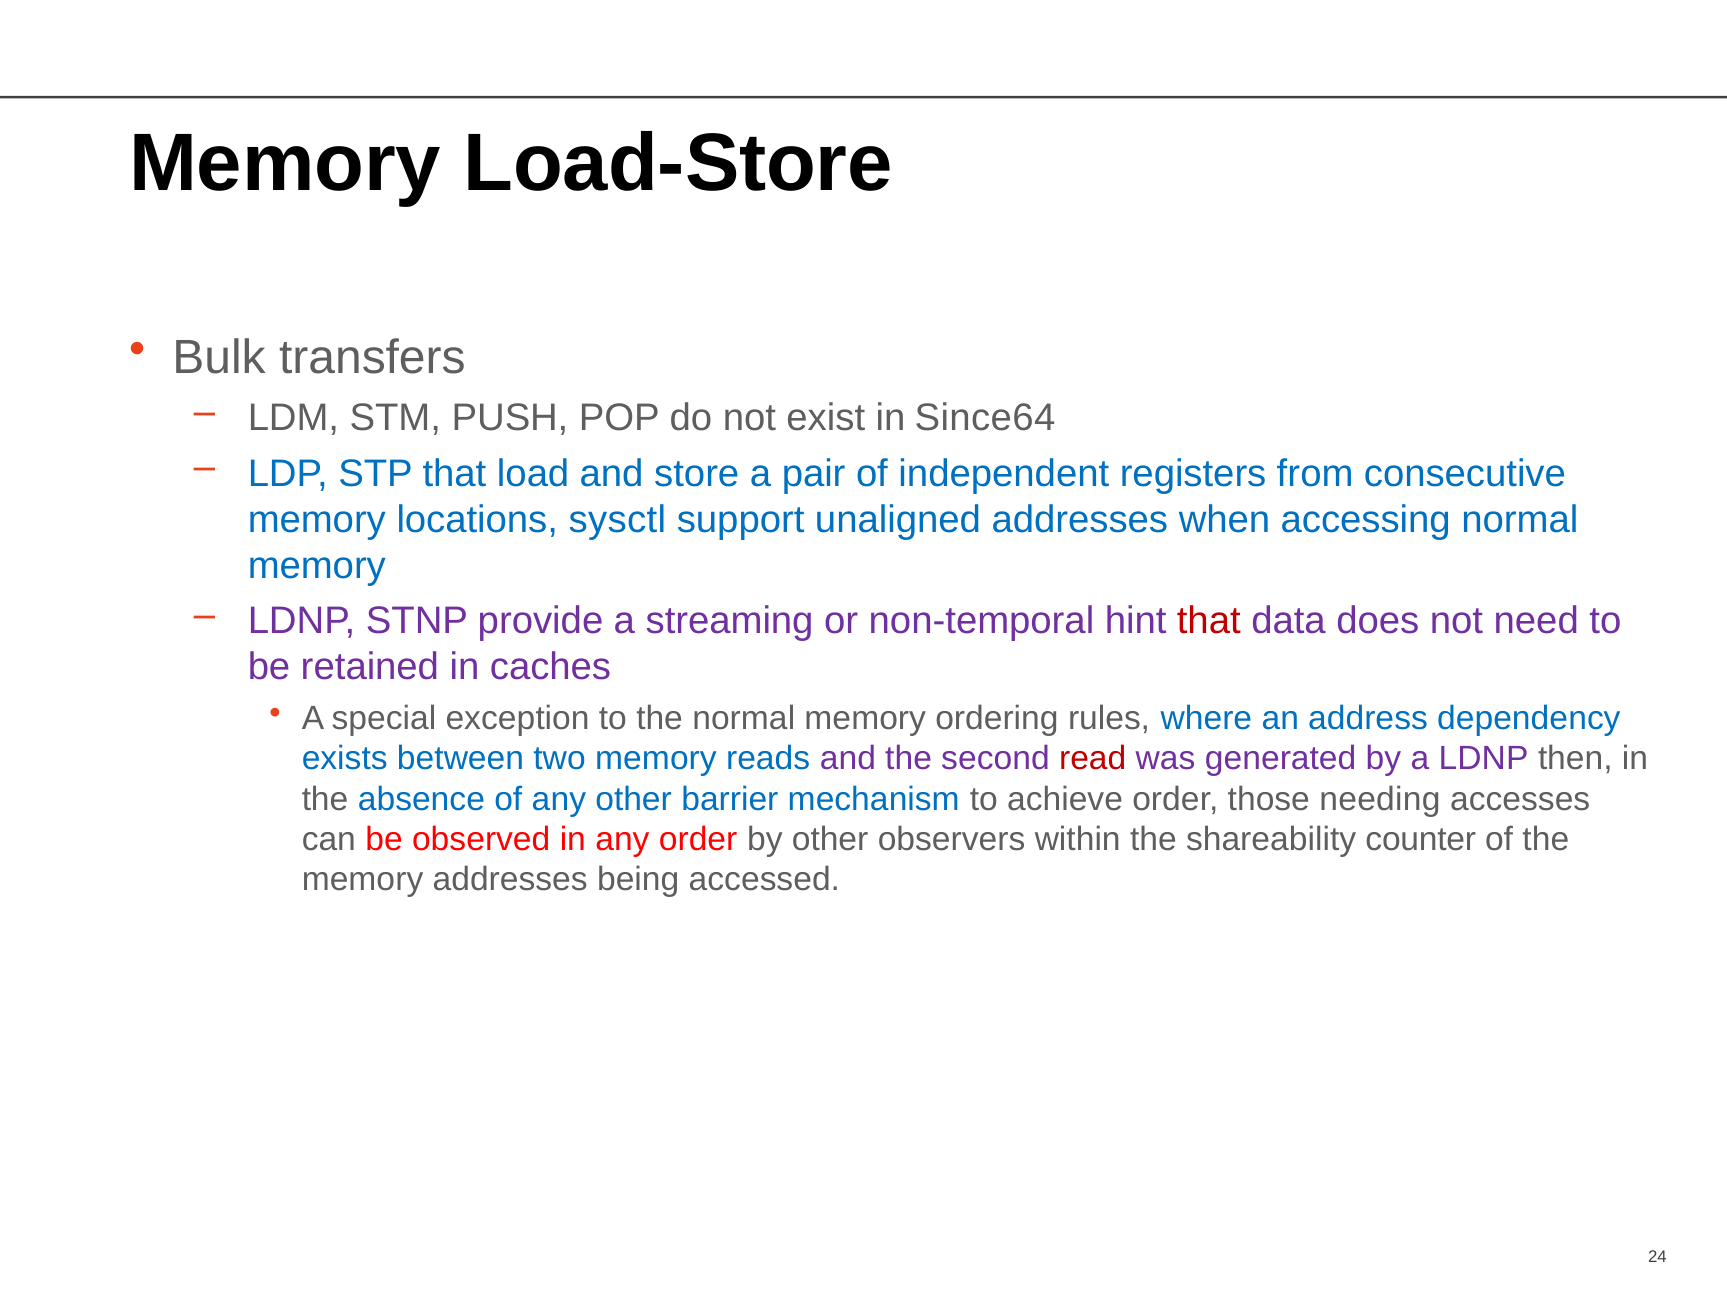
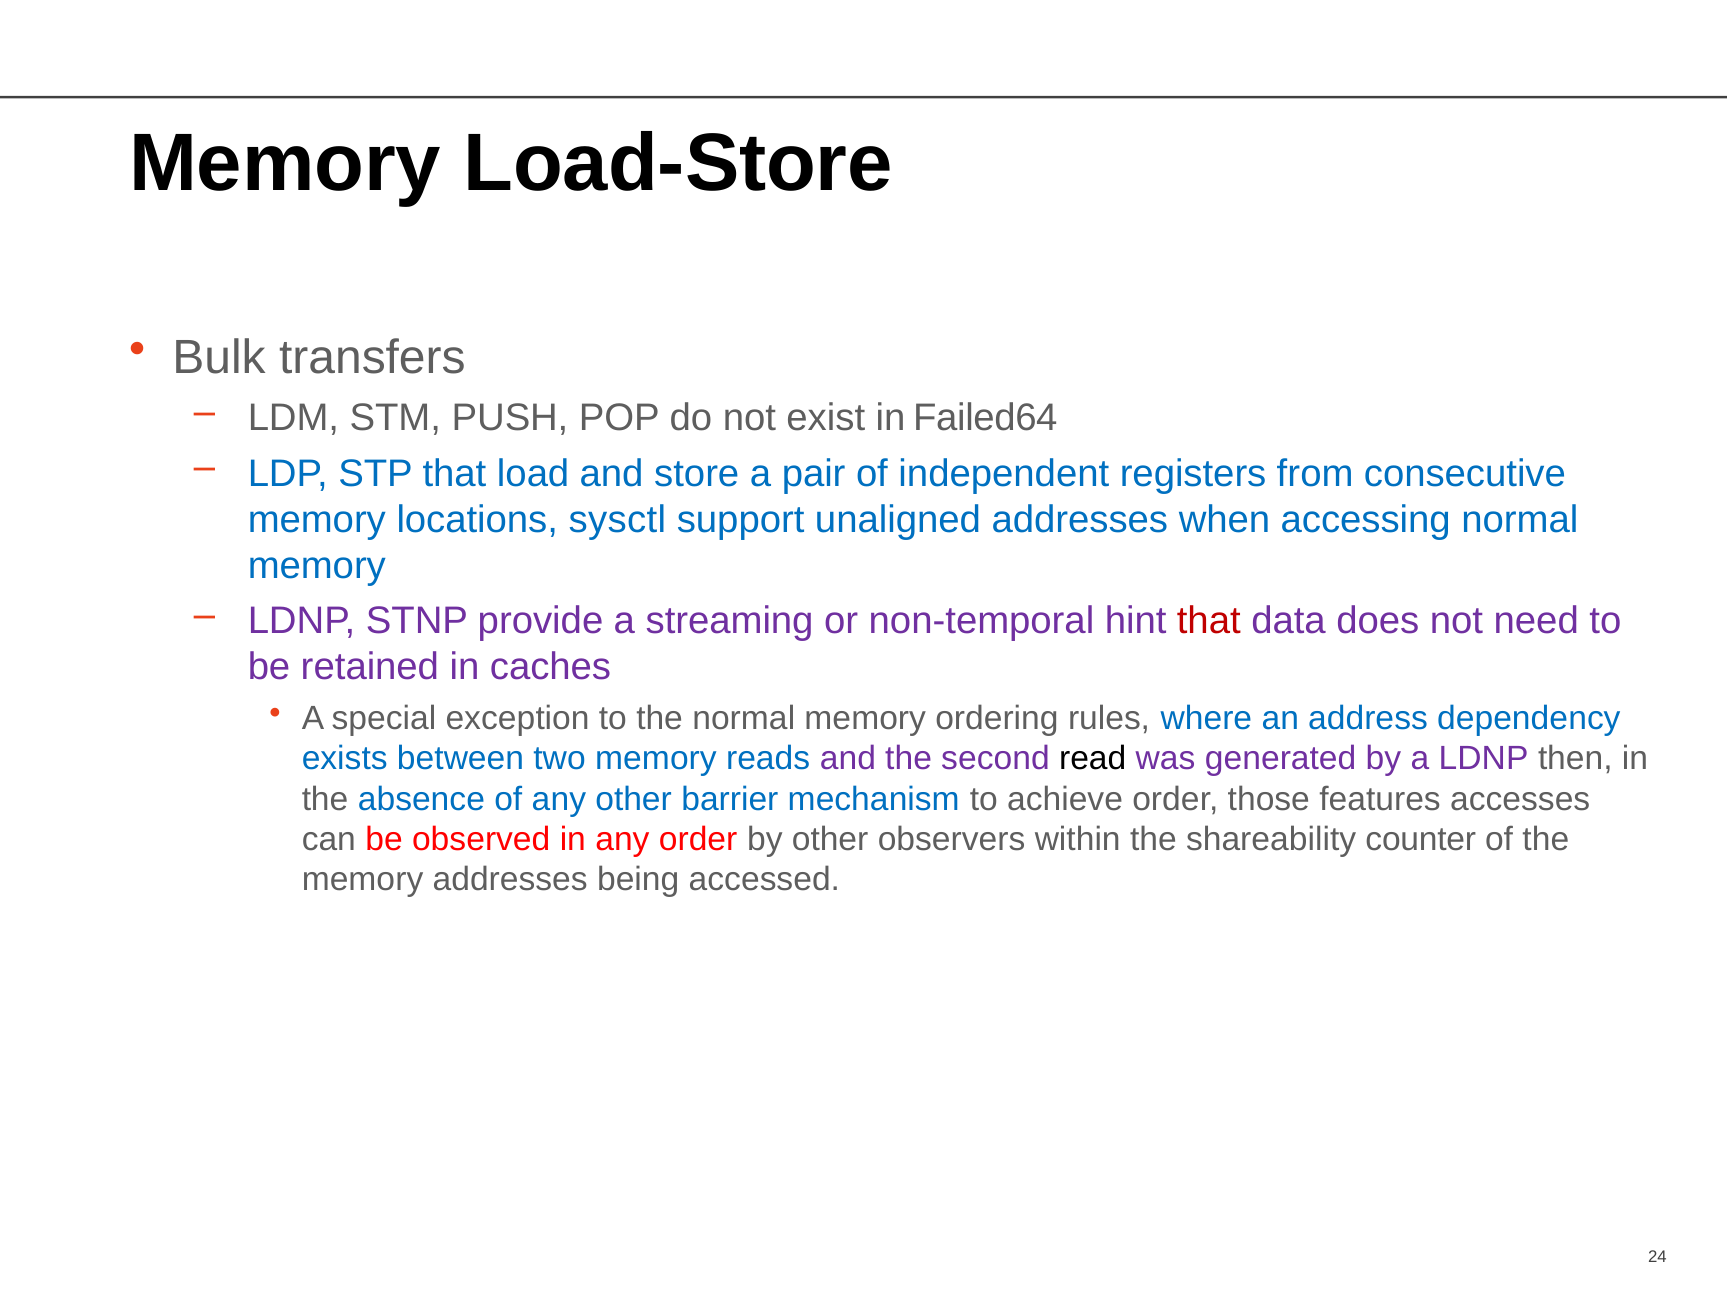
Since64: Since64 -> Failed64 (985, 418)
read colour: red -> black (1093, 759)
needing: needing -> features (1380, 799)
